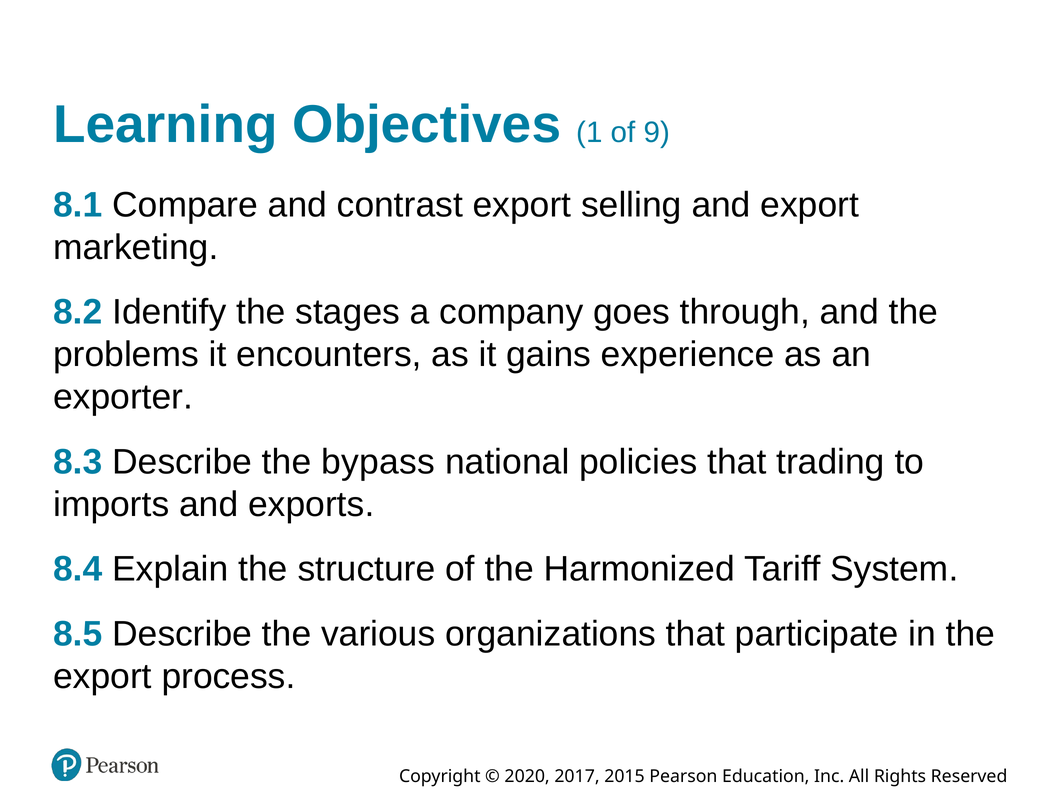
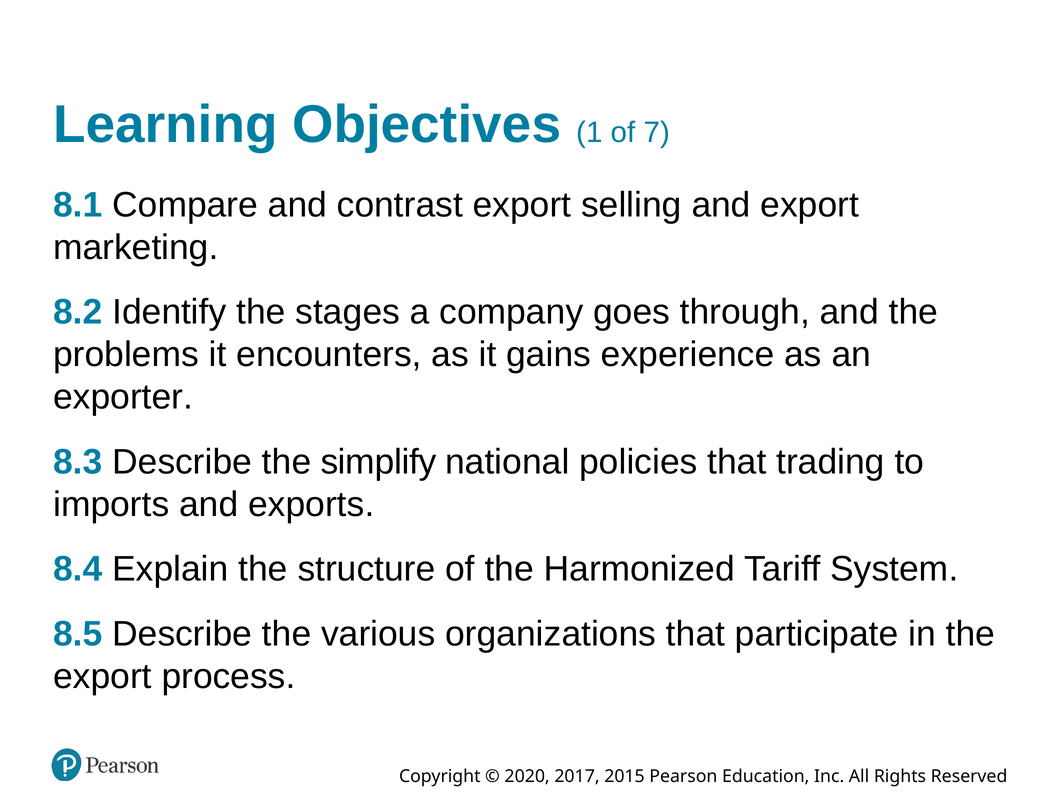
9: 9 -> 7 (657, 132)
bypass: bypass -> simplify (378, 462)
